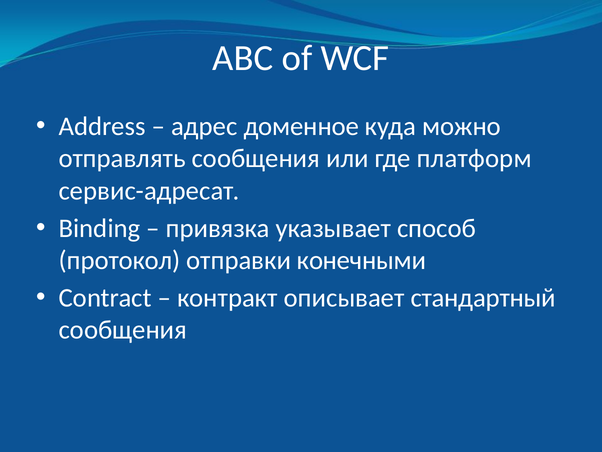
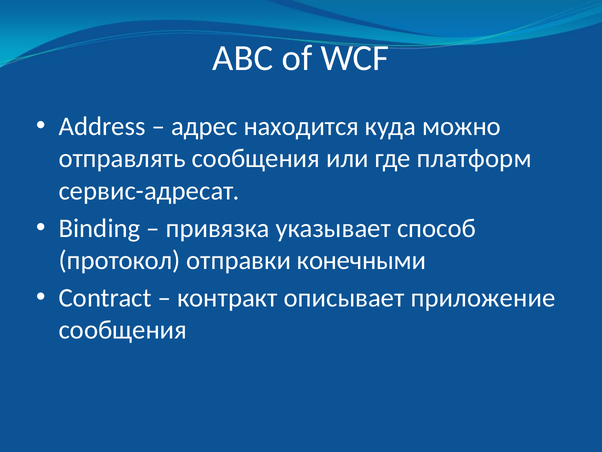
доменное: доменное -> находится (301, 126)
стандартный: стандартный -> приложение (483, 298)
